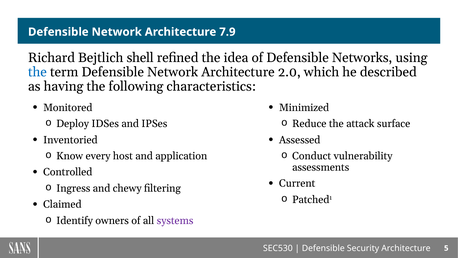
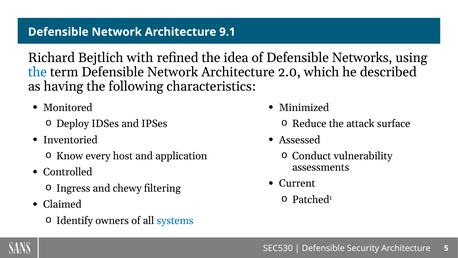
7.9: 7.9 -> 9.1 (227, 32)
shell: shell -> with (140, 58)
systems colour: purple -> blue (175, 220)
